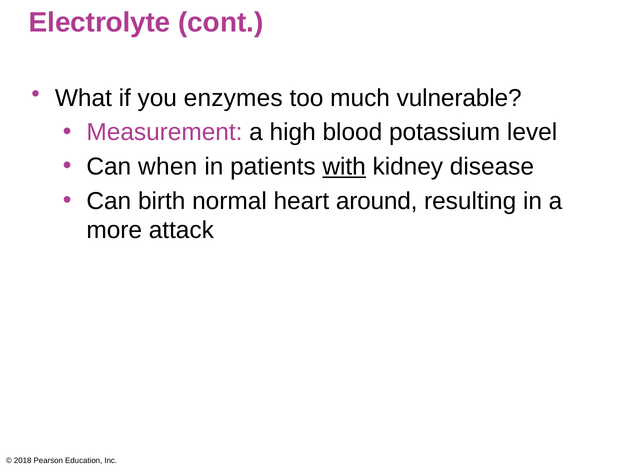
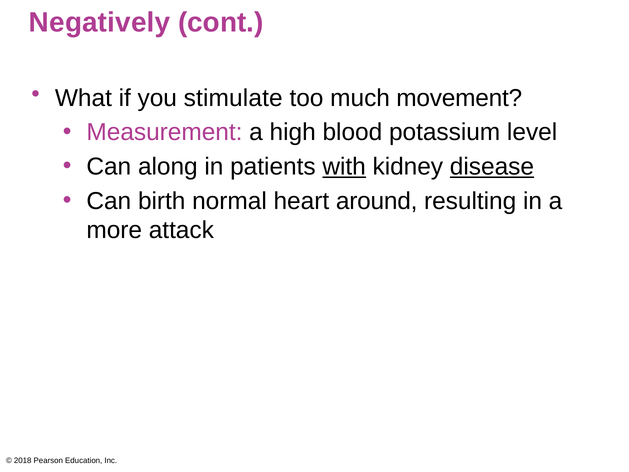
Electrolyte: Electrolyte -> Negatively (100, 23)
enzymes: enzymes -> stimulate (233, 98)
vulnerable: vulnerable -> movement (459, 98)
when: when -> along (168, 167)
disease underline: none -> present (492, 167)
